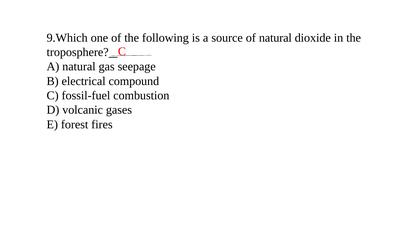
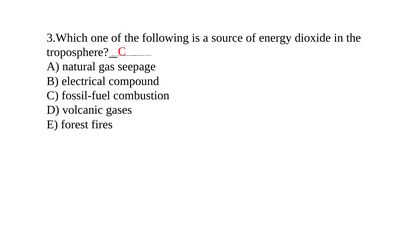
9.Which: 9.Which -> 3.Which (67, 38)
of natural: natural -> energy (275, 38)
